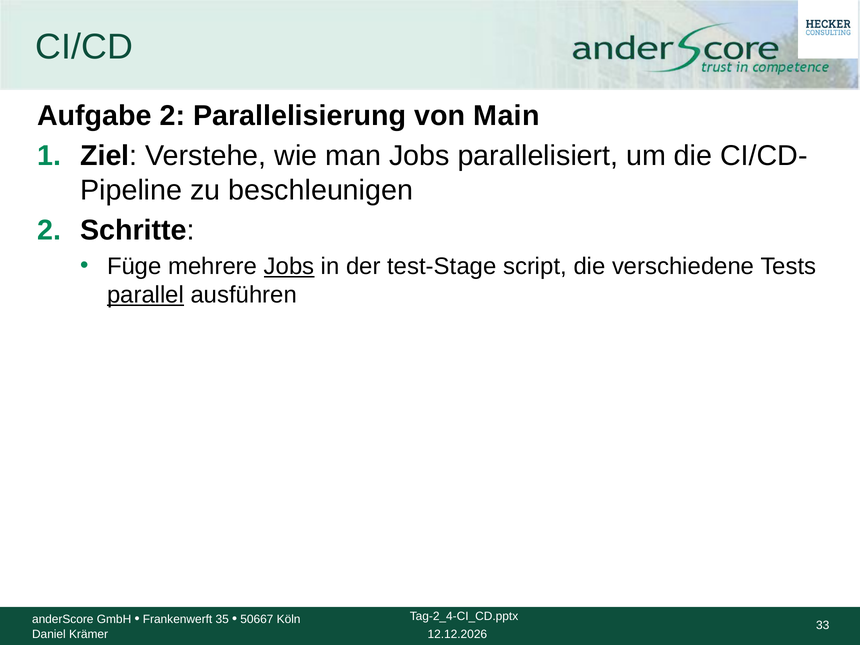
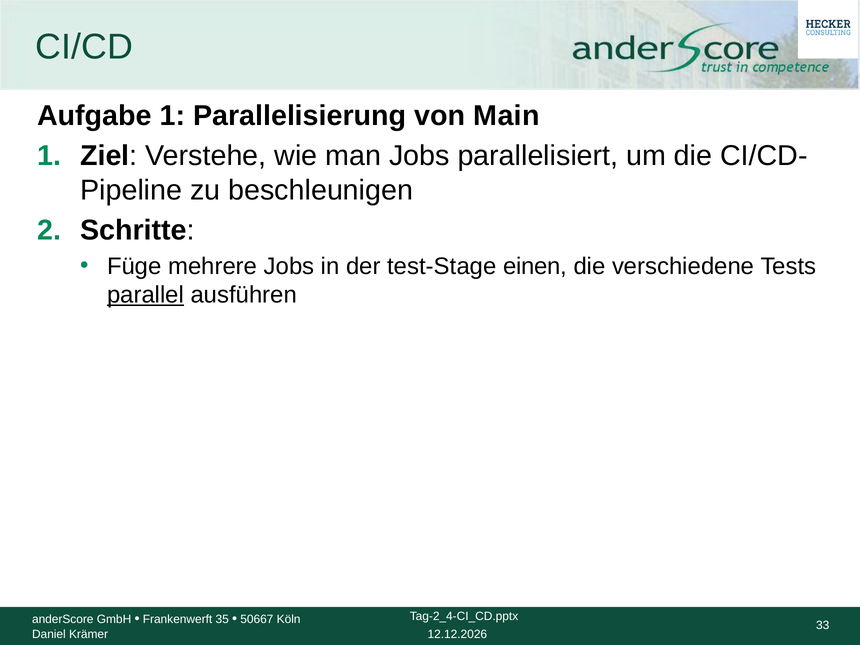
Aufgabe 2: 2 -> 1 (172, 116)
Jobs underline: present -> none (289, 266)
script: script -> einen (535, 266)
